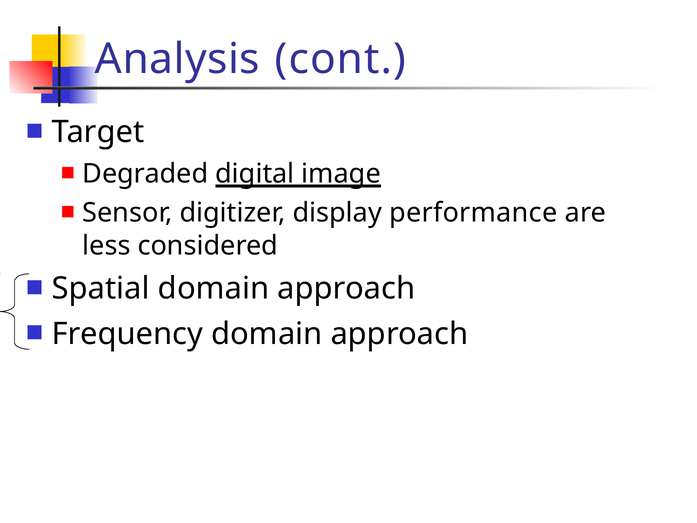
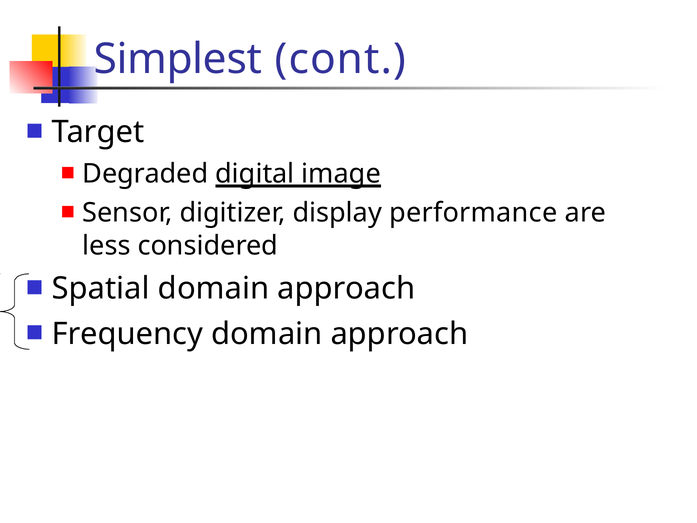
Analysis: Analysis -> Simplest (178, 59)
